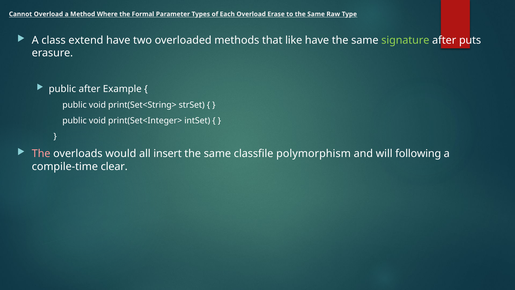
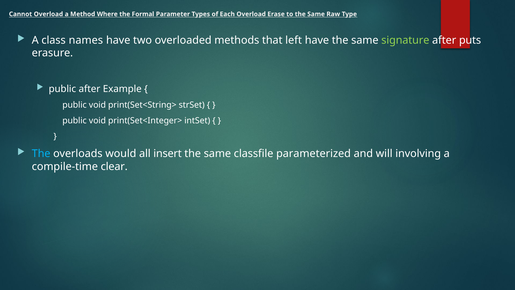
extend: extend -> names (86, 40)
like: like -> left (294, 40)
The colour: pink -> light blue (41, 153)
polymorphism: polymorphism -> parameterized (314, 153)
following: following -> involving (418, 153)
